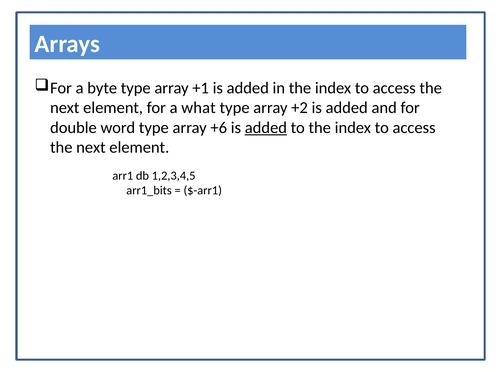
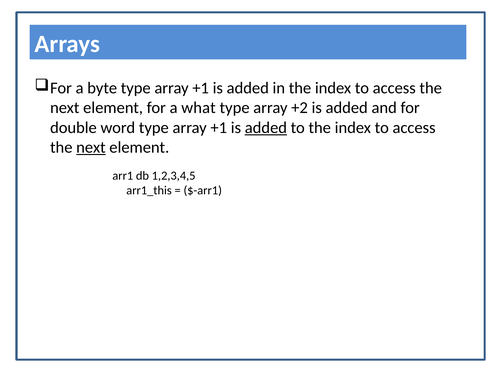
word type array +6: +6 -> +1 (219, 128)
next underline: none -> present (91, 147)
arr1_bits: arr1_bits -> arr1_this (149, 190)
